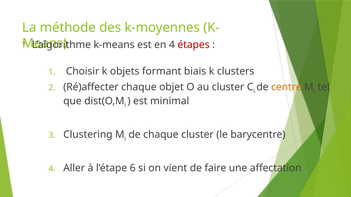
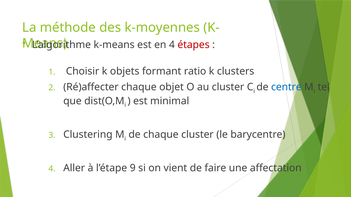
biais: biais -> ratio (195, 71)
centre colour: orange -> blue (286, 87)
6: 6 -> 9 (133, 168)
